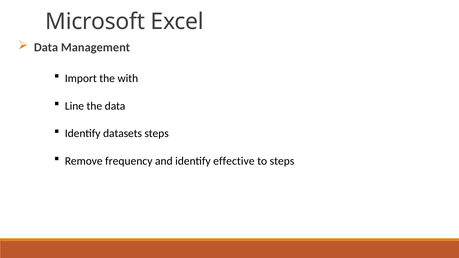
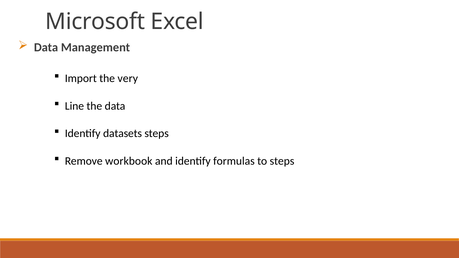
with: with -> very (128, 78)
frequency: frequency -> workbook (129, 161)
effective: effective -> formulas (234, 161)
